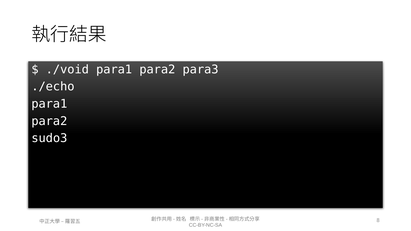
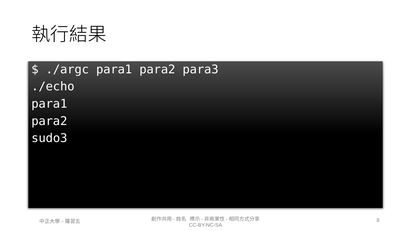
./void: ./void -> ./argc (67, 69)
